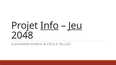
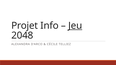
Info underline: present -> none (49, 26)
